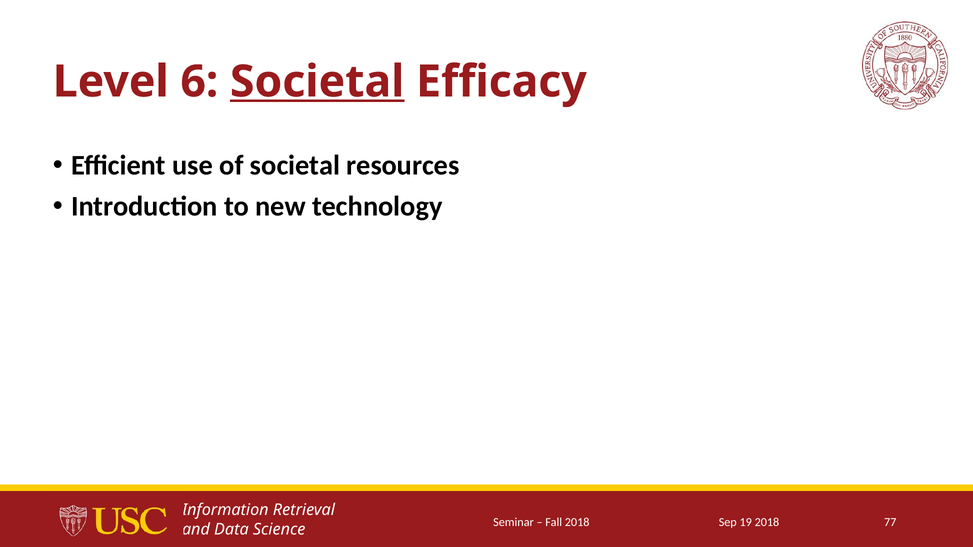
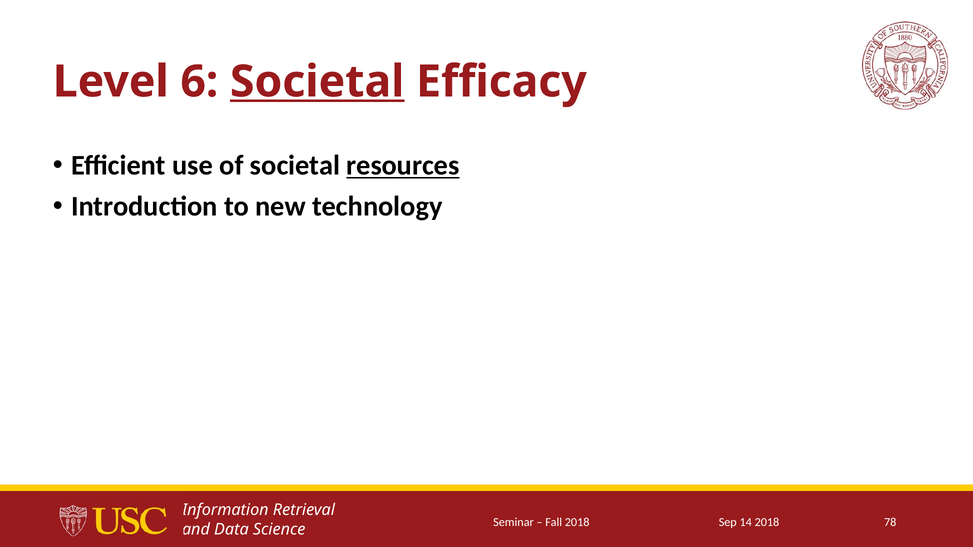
resources underline: none -> present (403, 166)
19: 19 -> 14 (746, 523)
77: 77 -> 78 (890, 523)
